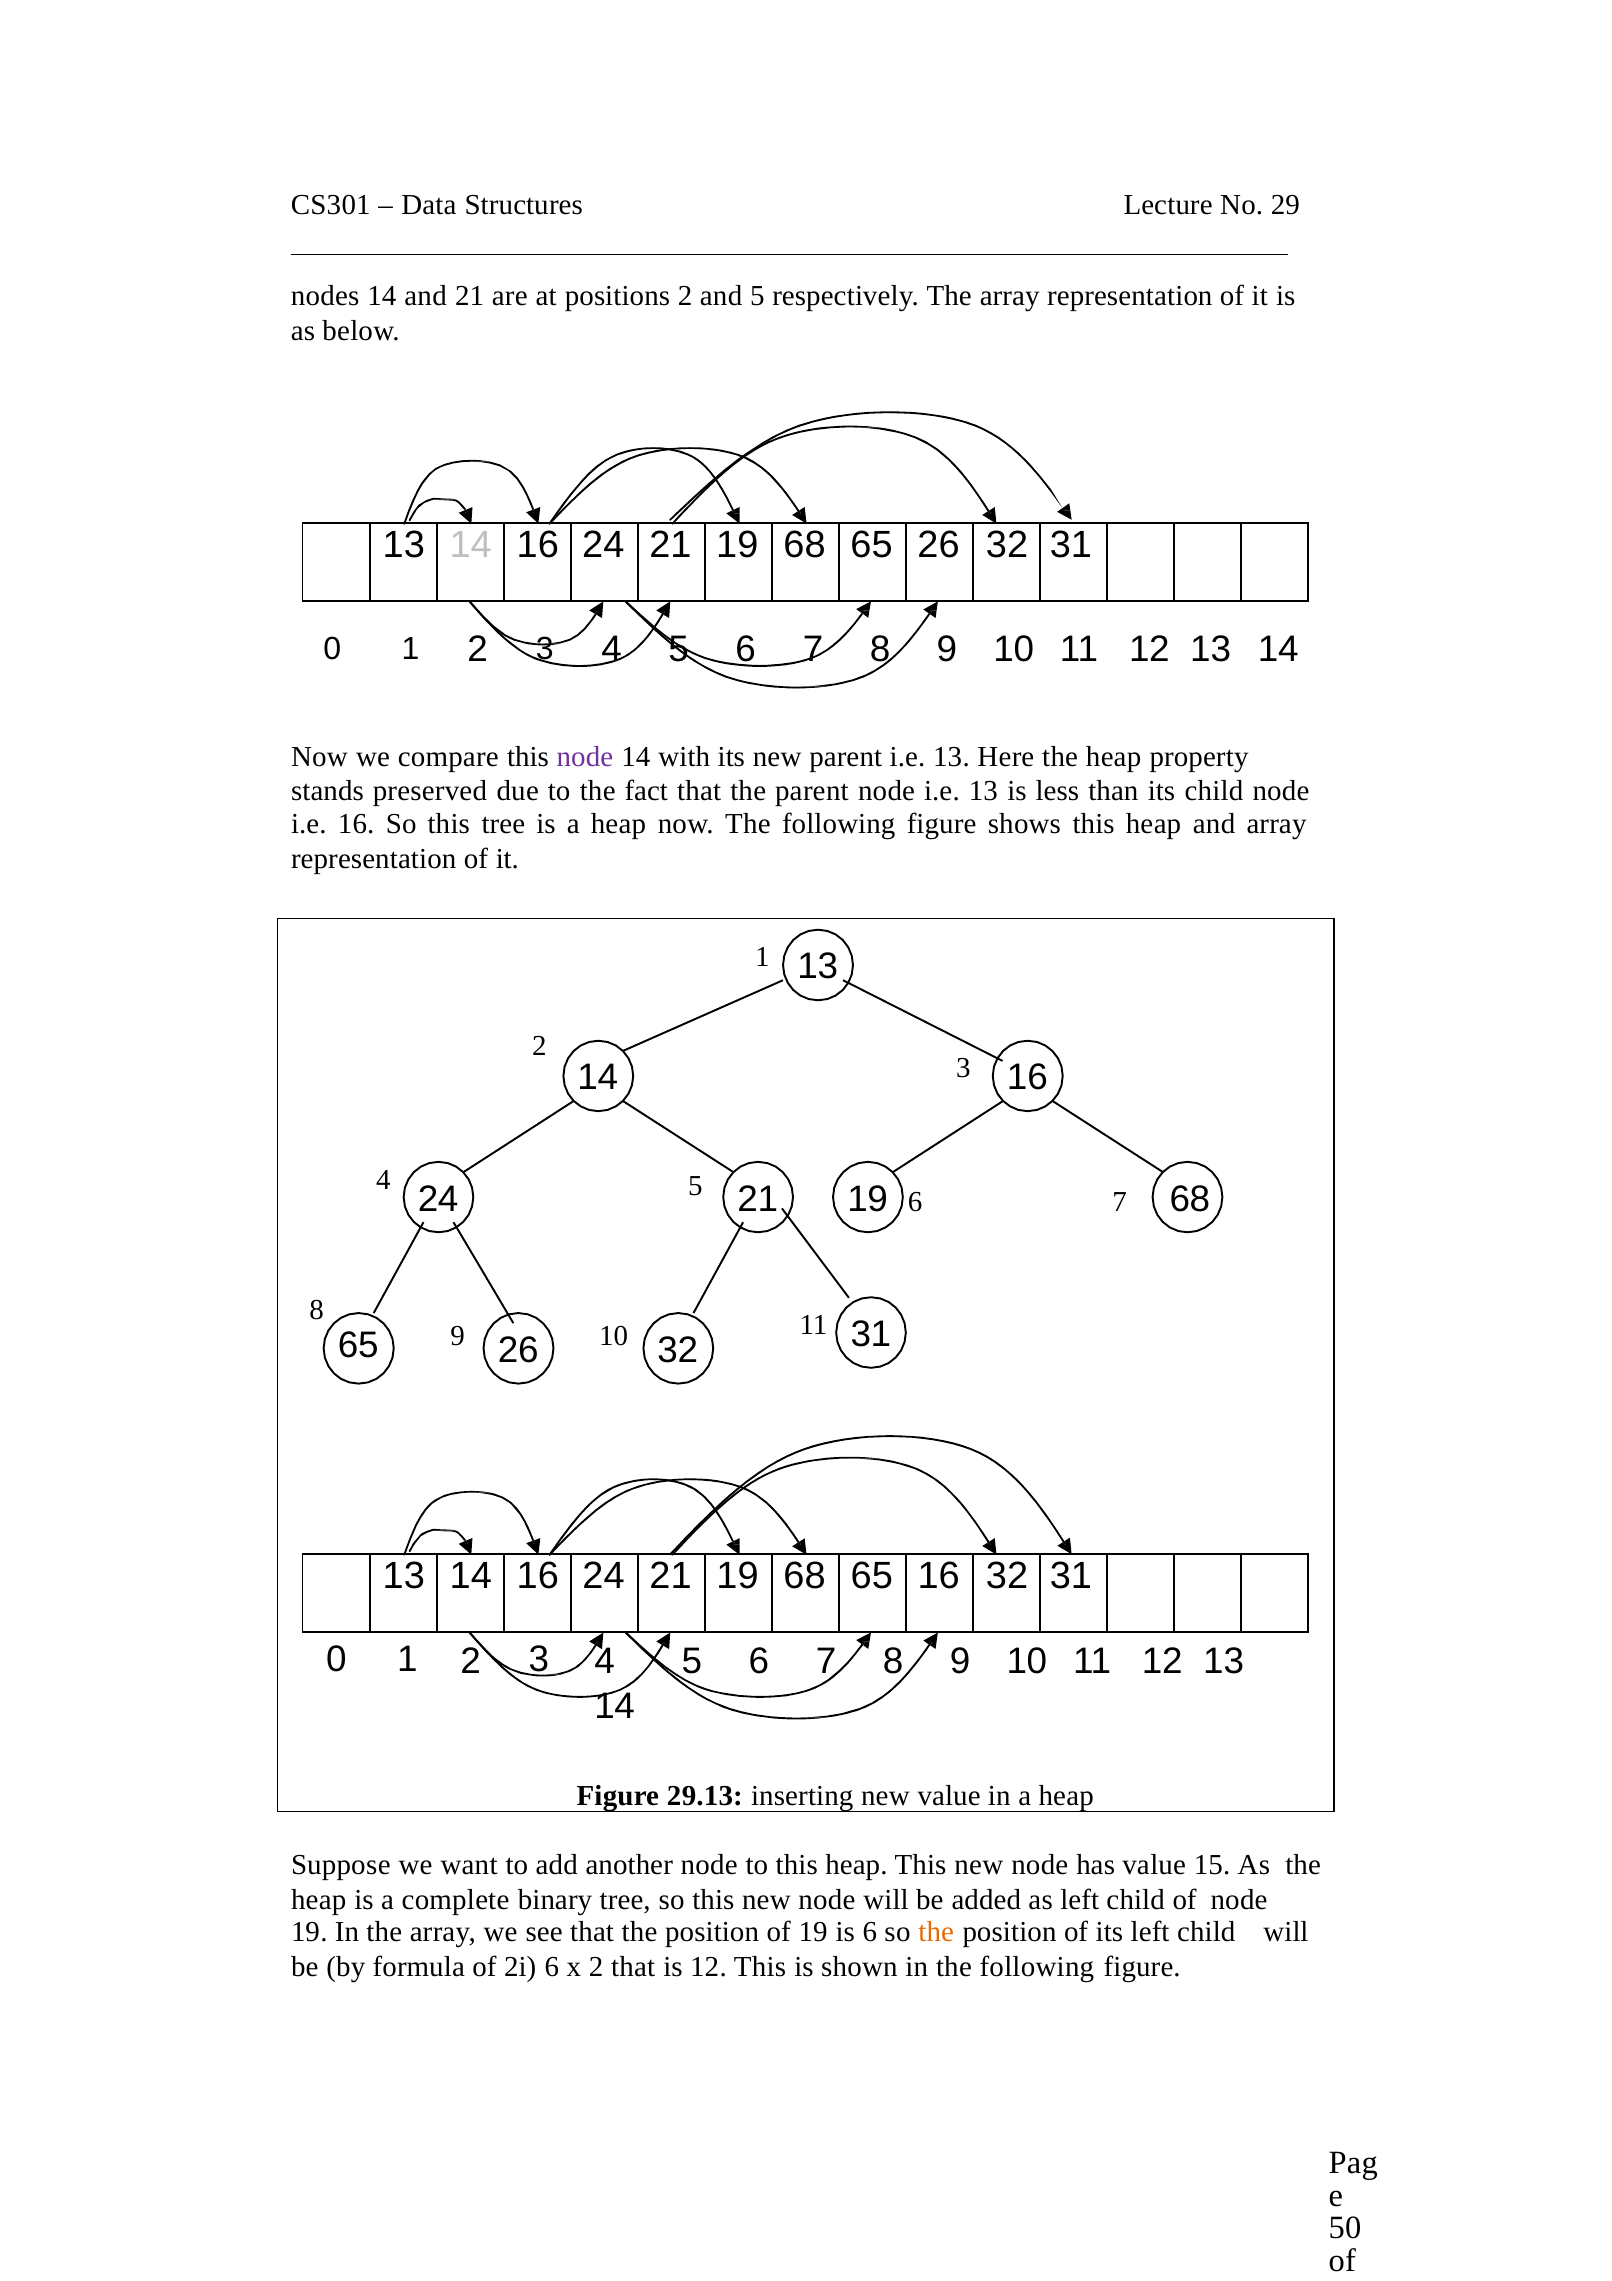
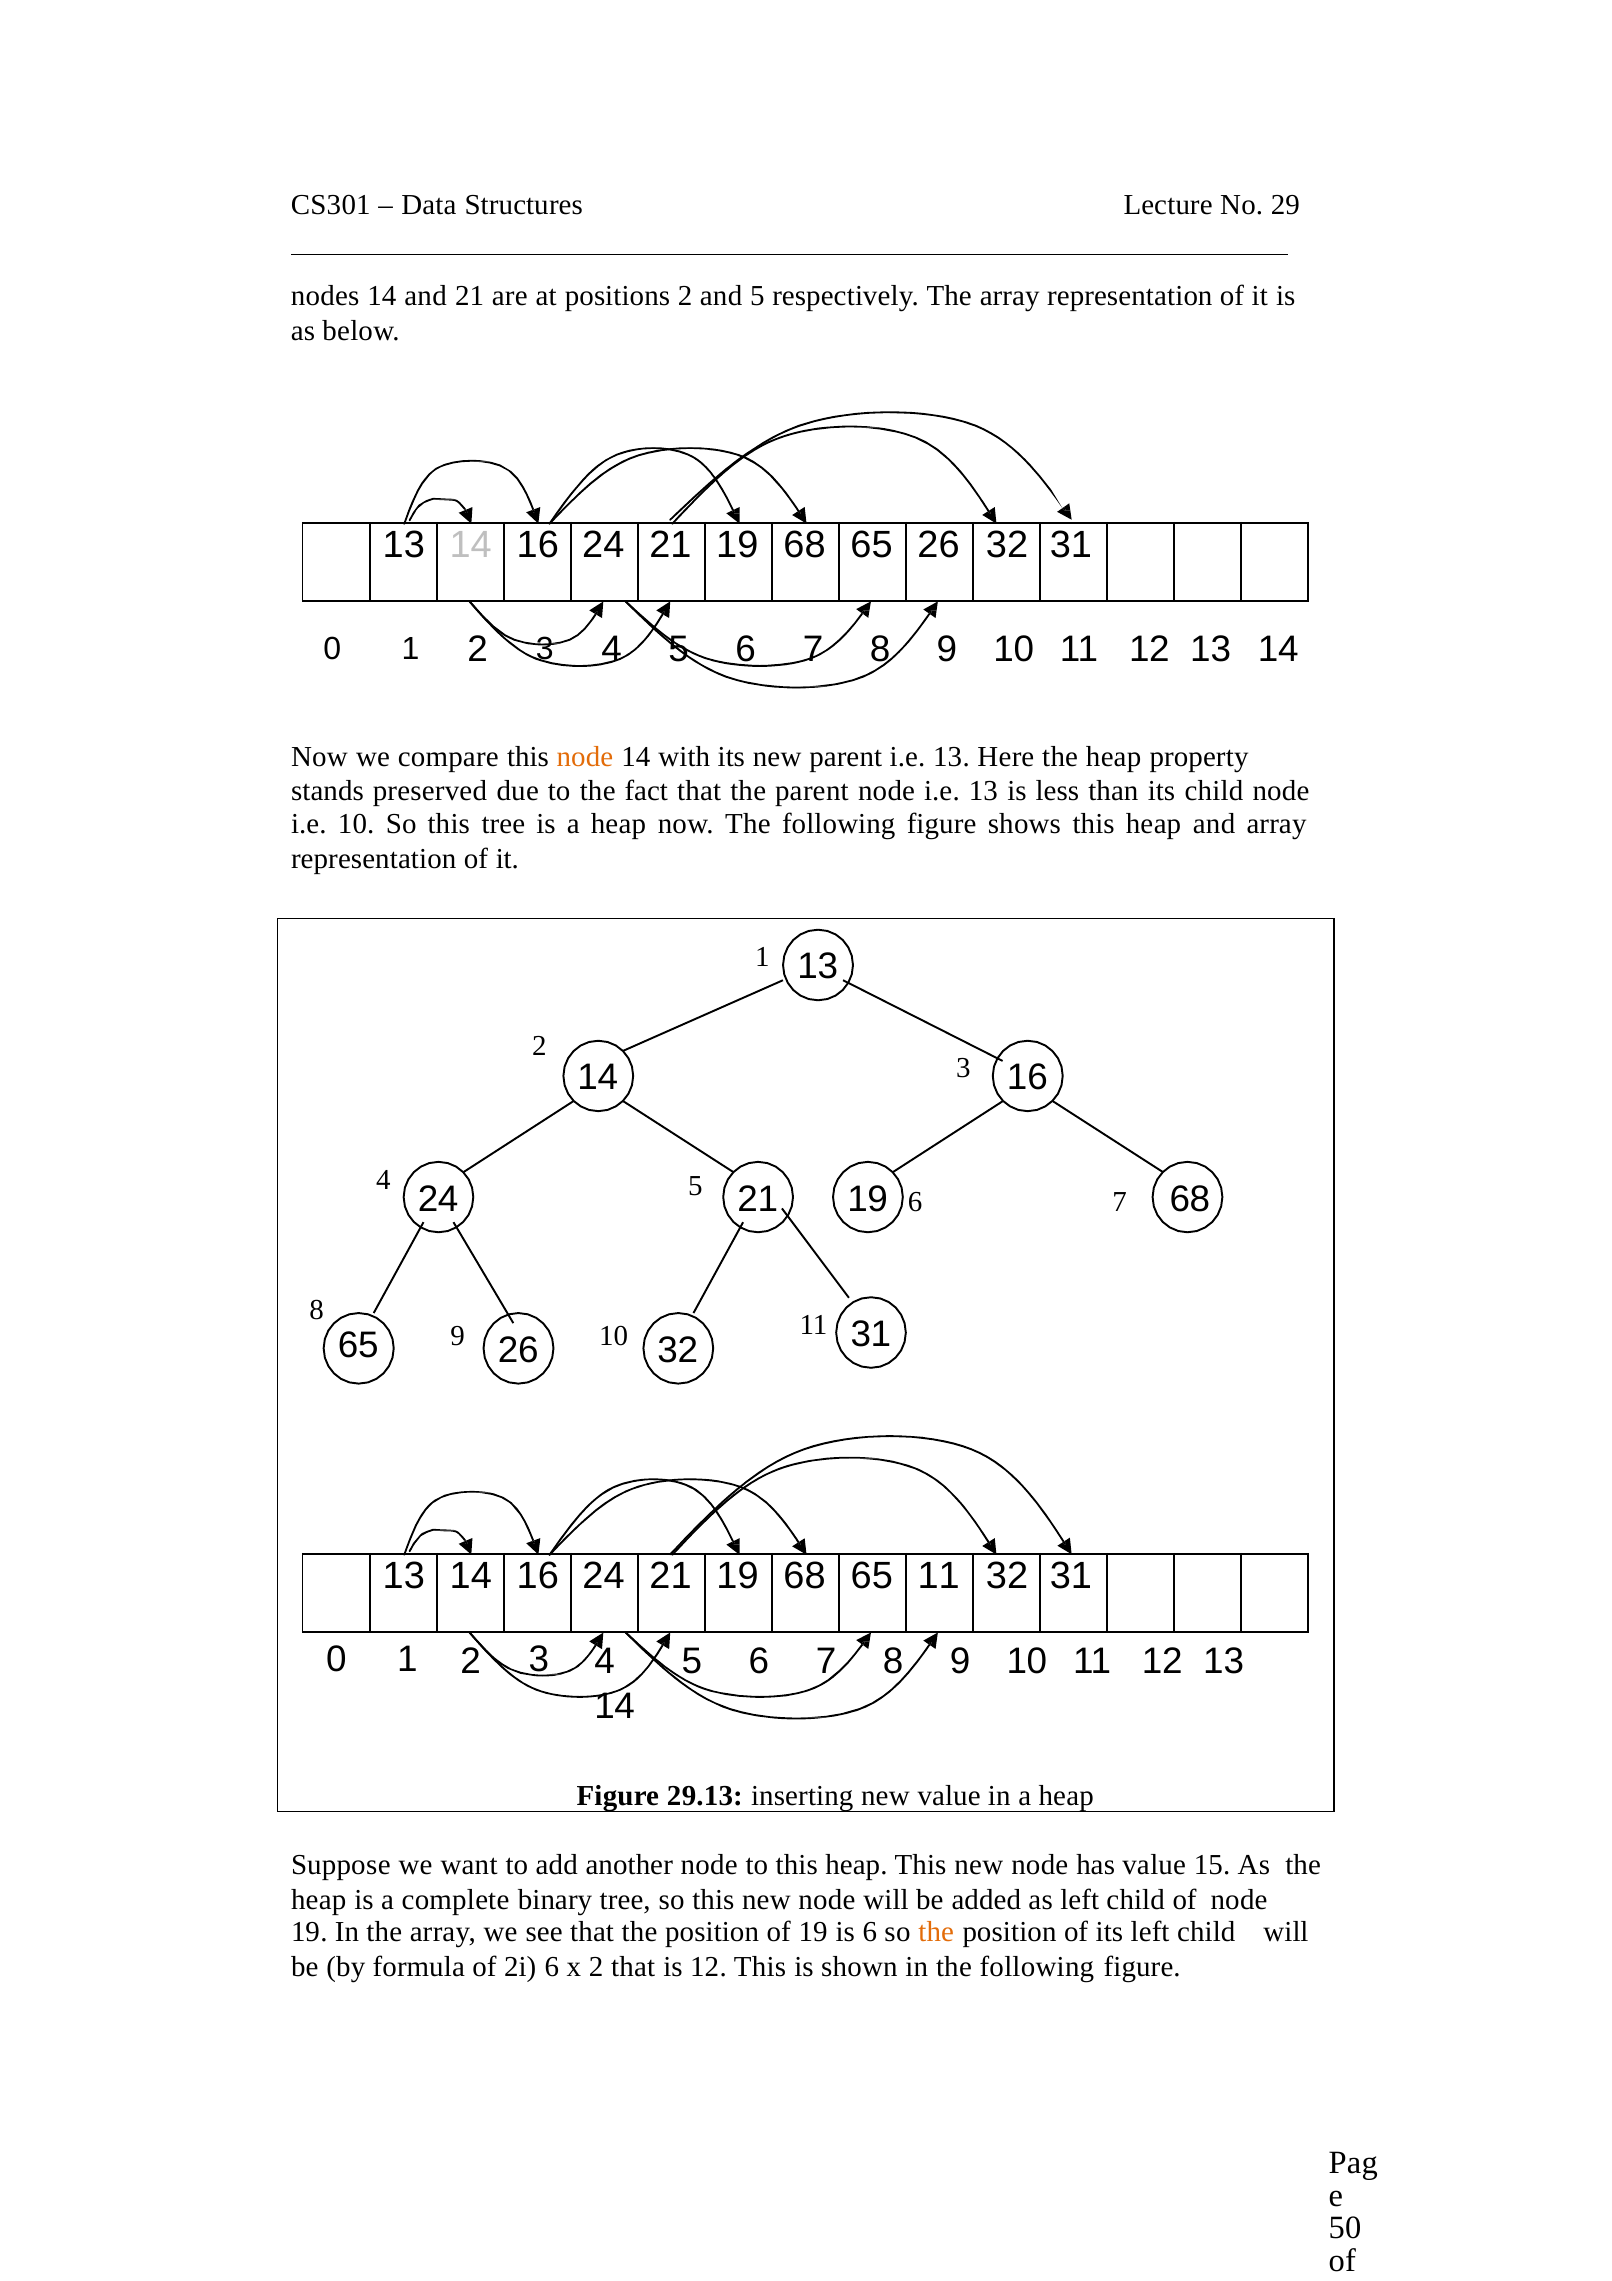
node colour: purple -> orange (585, 757)
i.e 16: 16 -> 10 (356, 824)
65 16: 16 -> 11 (939, 1576)
